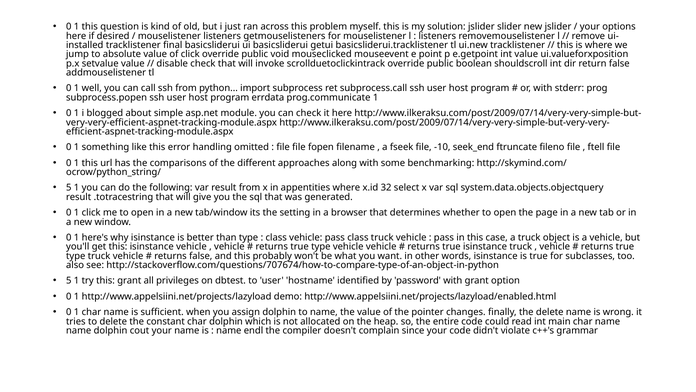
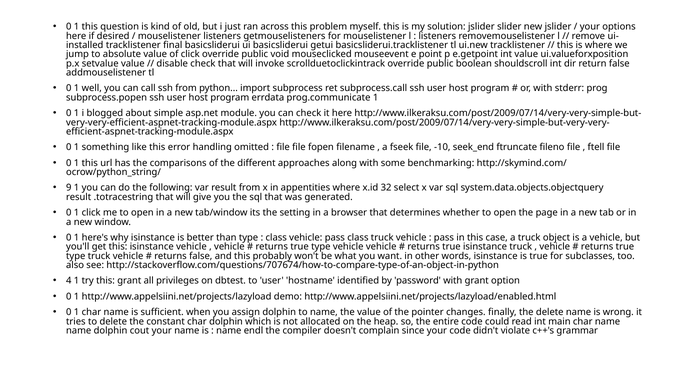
5: 5 -> 9 (69, 188)
5: 5 -> 4 (69, 281)
